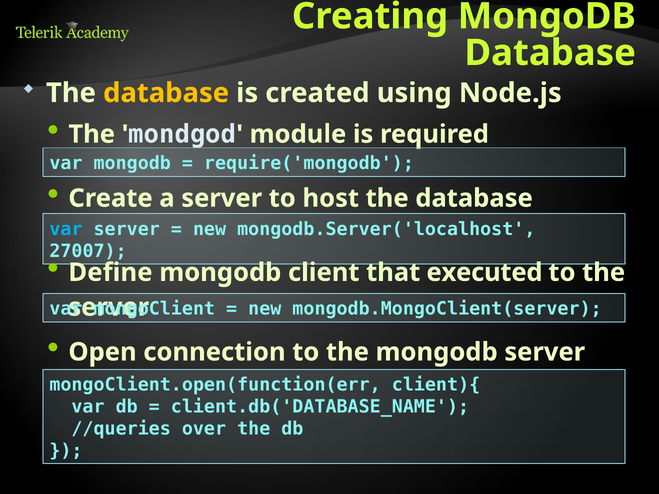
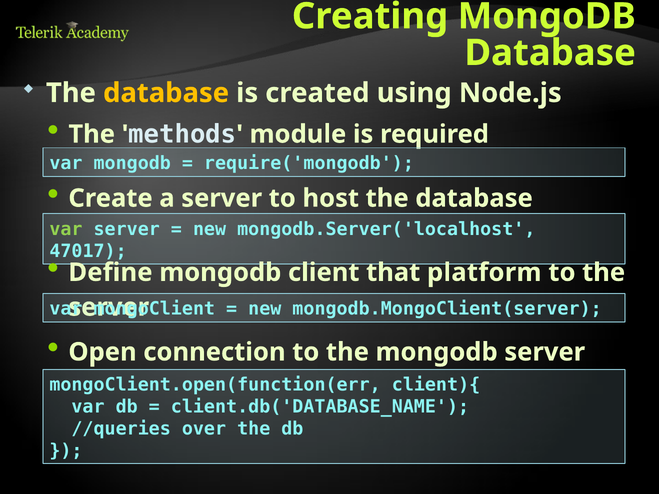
mondgod: mondgod -> methods (182, 134)
var colour: light blue -> light green (66, 229)
27007: 27007 -> 47017 (88, 251)
executed: executed -> platform (484, 273)
